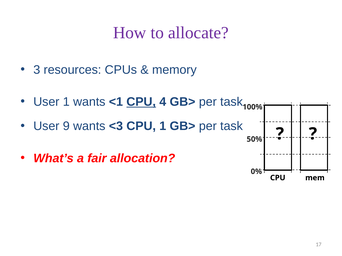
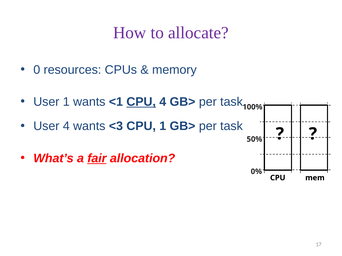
3: 3 -> 0 (37, 70)
User 9: 9 -> 4 (66, 126)
fair underline: none -> present (97, 159)
